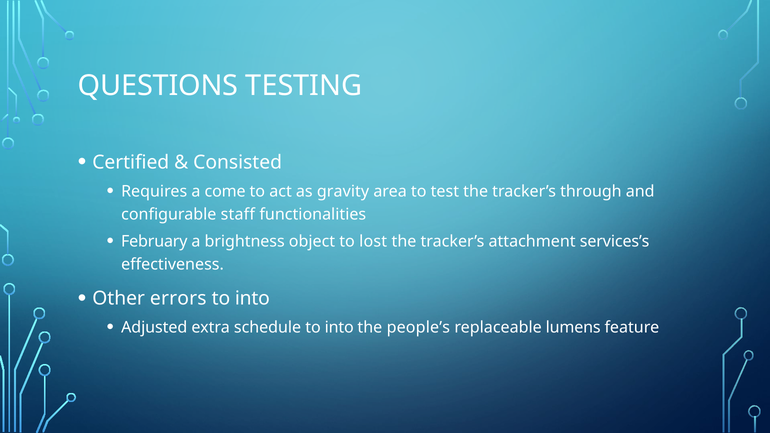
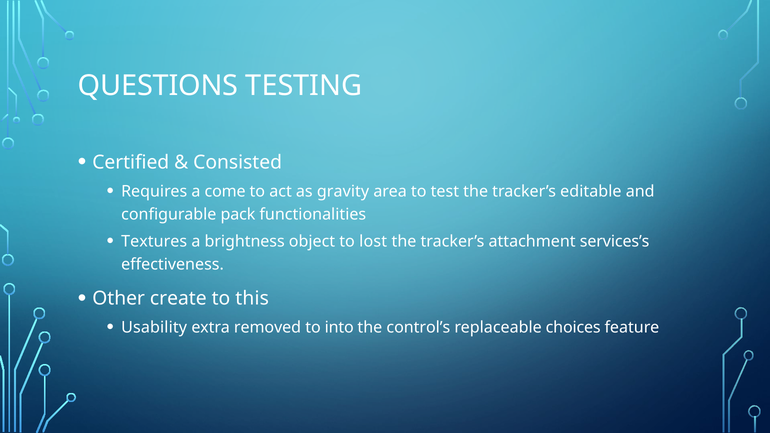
through: through -> editable (591, 191)
staff: staff -> pack (238, 214)
February: February -> Textures (154, 241)
errors: errors -> create (178, 299)
into: into -> this (252, 299)
Adjusted: Adjusted -> Usability (154, 327)
schedule: schedule -> removed (268, 327)
people’s: people’s -> control’s (418, 327)
lumens: lumens -> choices (573, 327)
